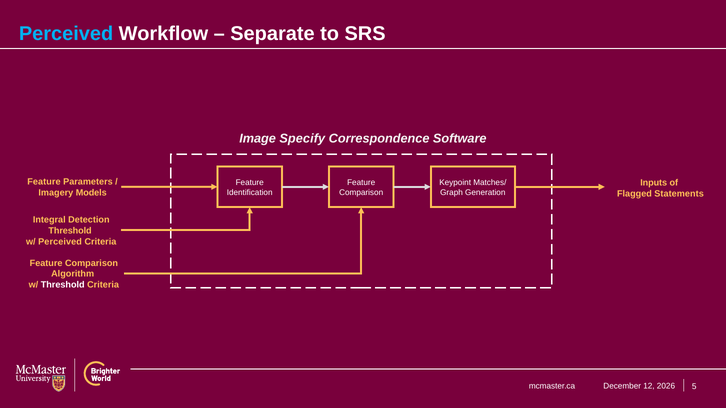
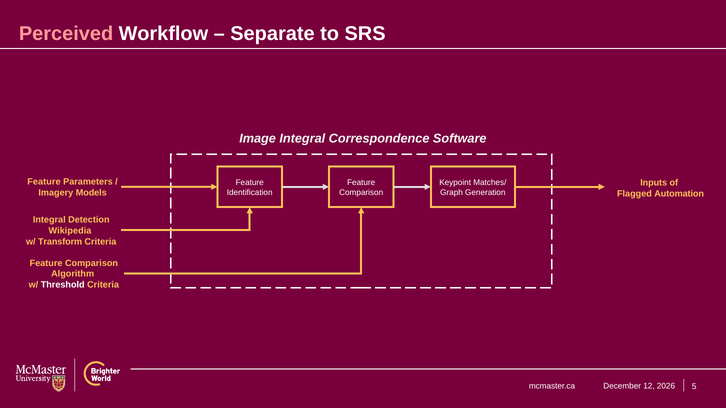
Perceived colour: light blue -> pink (66, 34)
Image Specify: Specify -> Integral (302, 139)
Statements: Statements -> Automation (679, 194)
Threshold: Threshold -> Wikipedia (70, 231)
w/ Perceived: Perceived -> Transform (60, 242)
